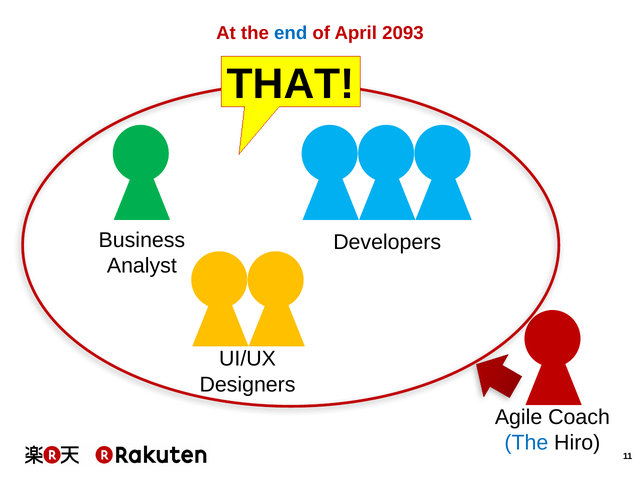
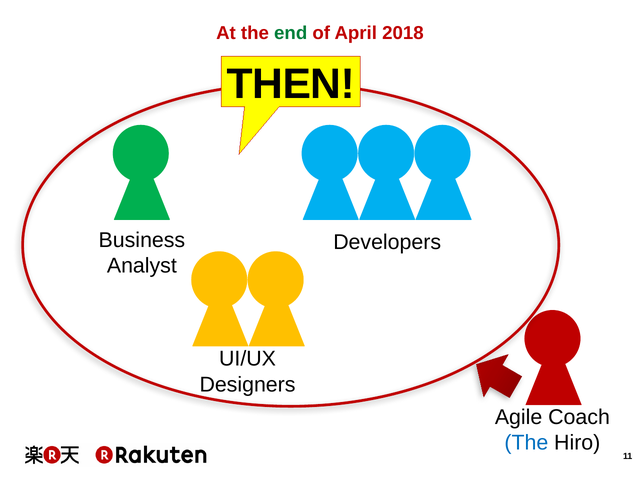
end colour: blue -> green (291, 33)
2093: 2093 -> 2018 (403, 33)
THAT: THAT -> THEN (291, 84)
